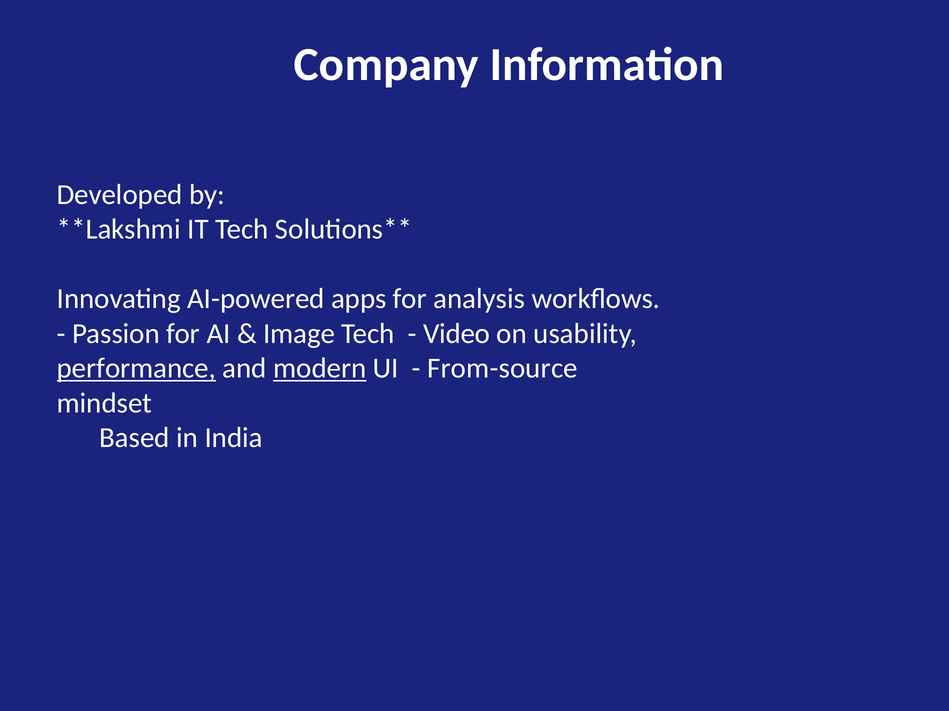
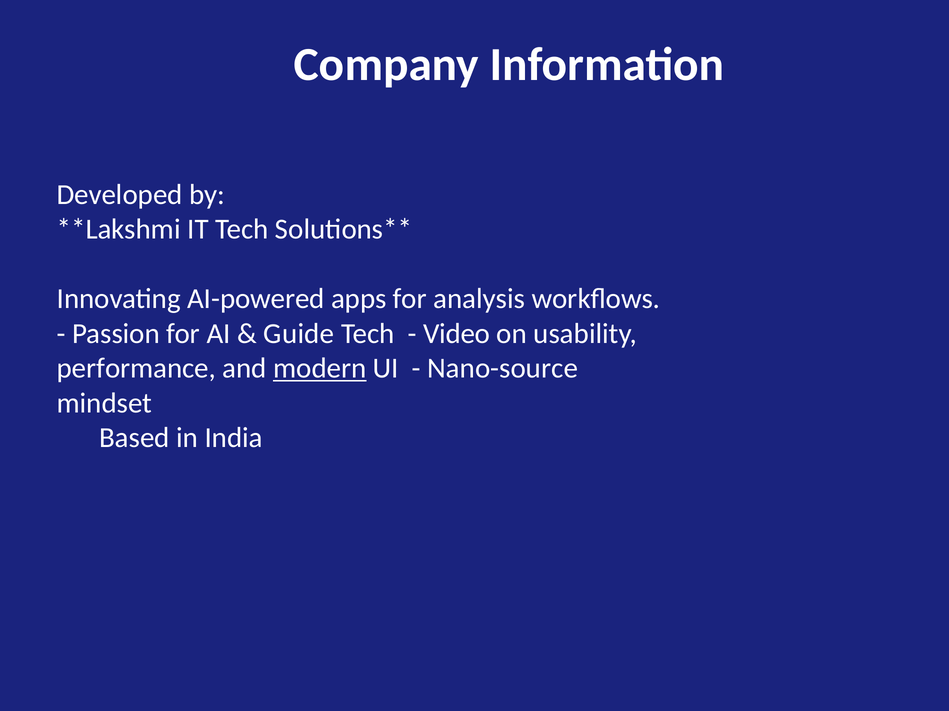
Image: Image -> Guide (299, 334)
performance underline: present -> none (136, 369)
From-source: From-source -> Nano-source (503, 369)
